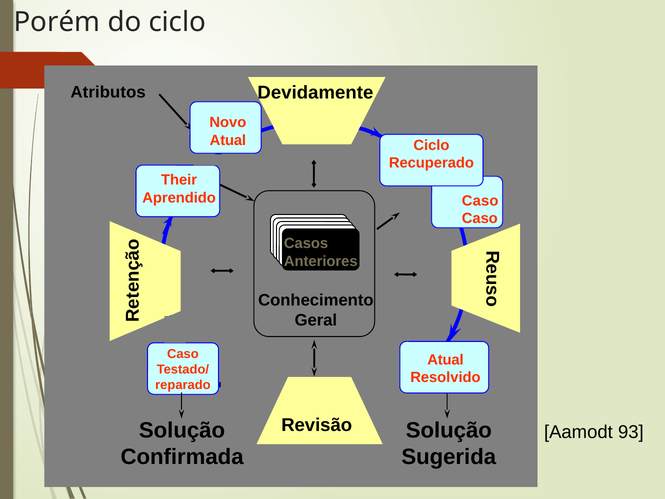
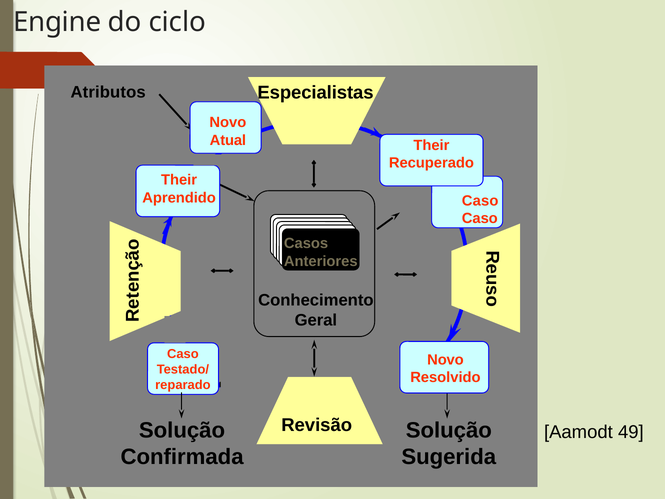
Porém: Porém -> Engine (57, 22)
Devidamente: Devidamente -> Especialistas (316, 92)
Ciclo: Ciclo -> Their (431, 145)
Atual: Atual -> Novo (445, 360)
93: 93 -> 49 (631, 432)
